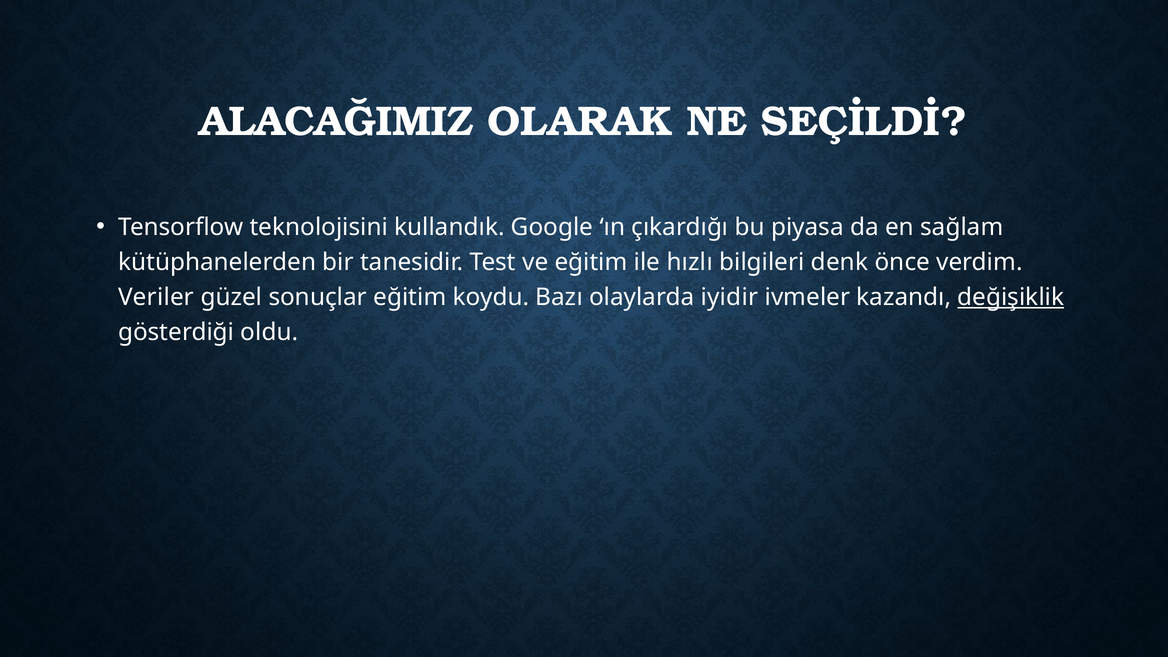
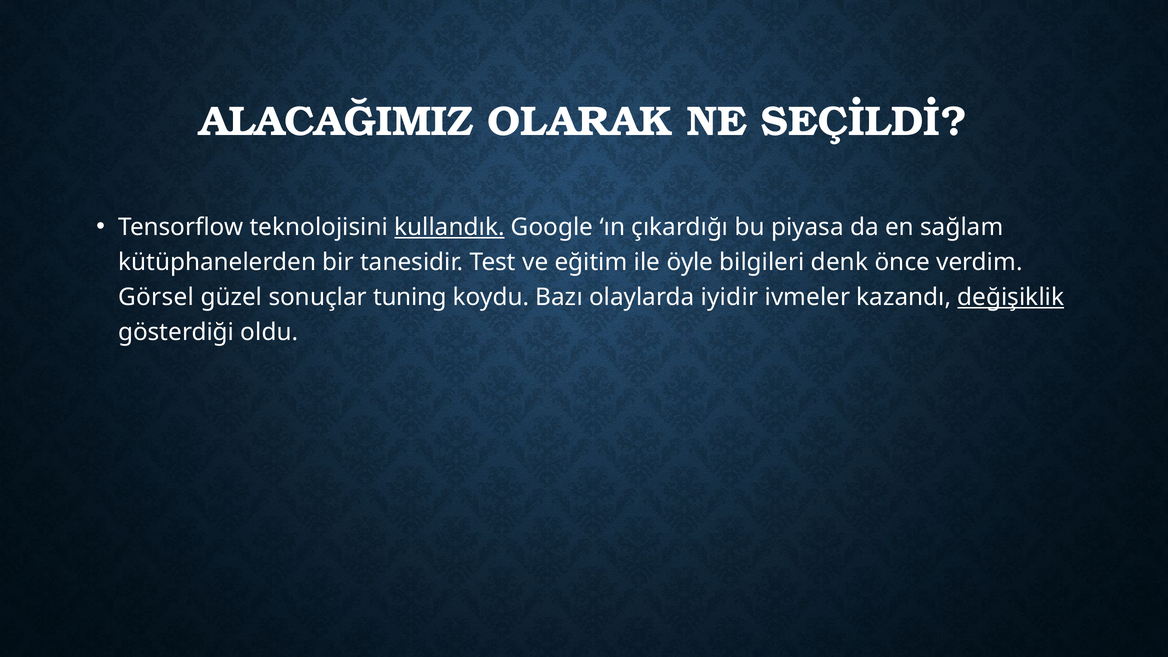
kullandık underline: none -> present (449, 227)
hızlı: hızlı -> öyle (690, 262)
Veriler: Veriler -> Görsel (156, 297)
sonuçlar eğitim: eğitim -> tuning (410, 297)
